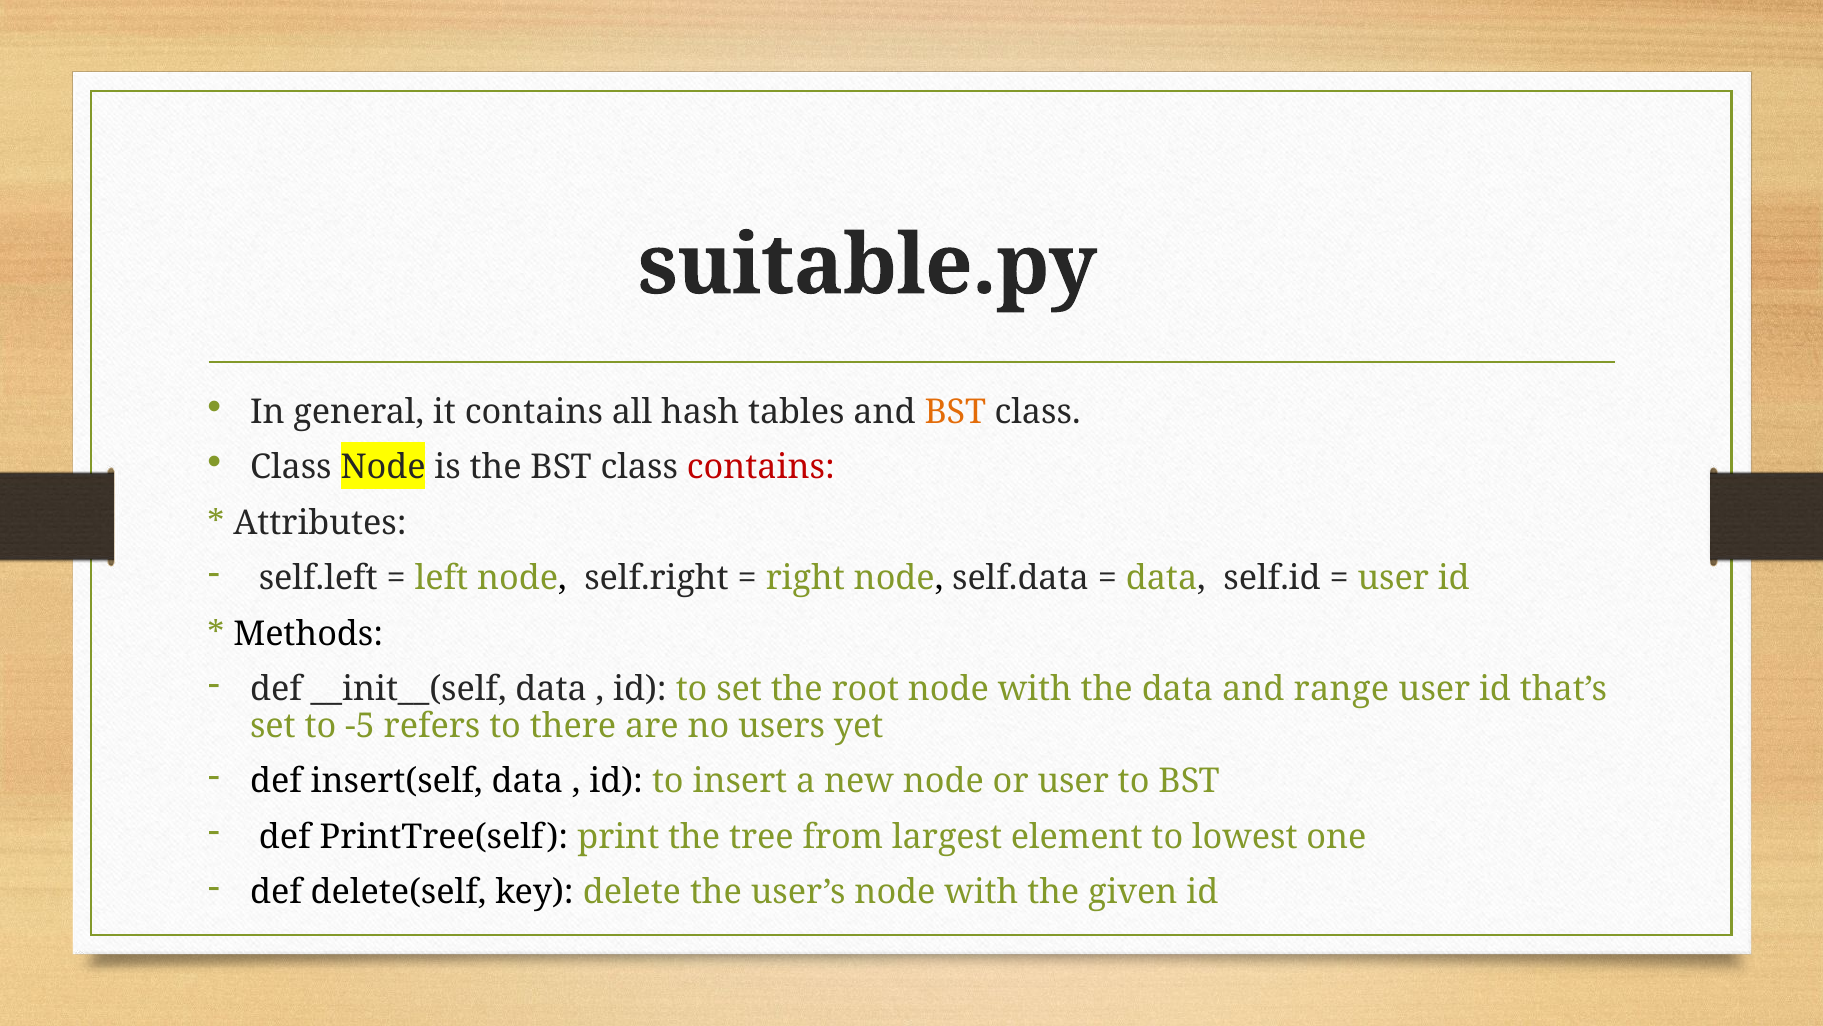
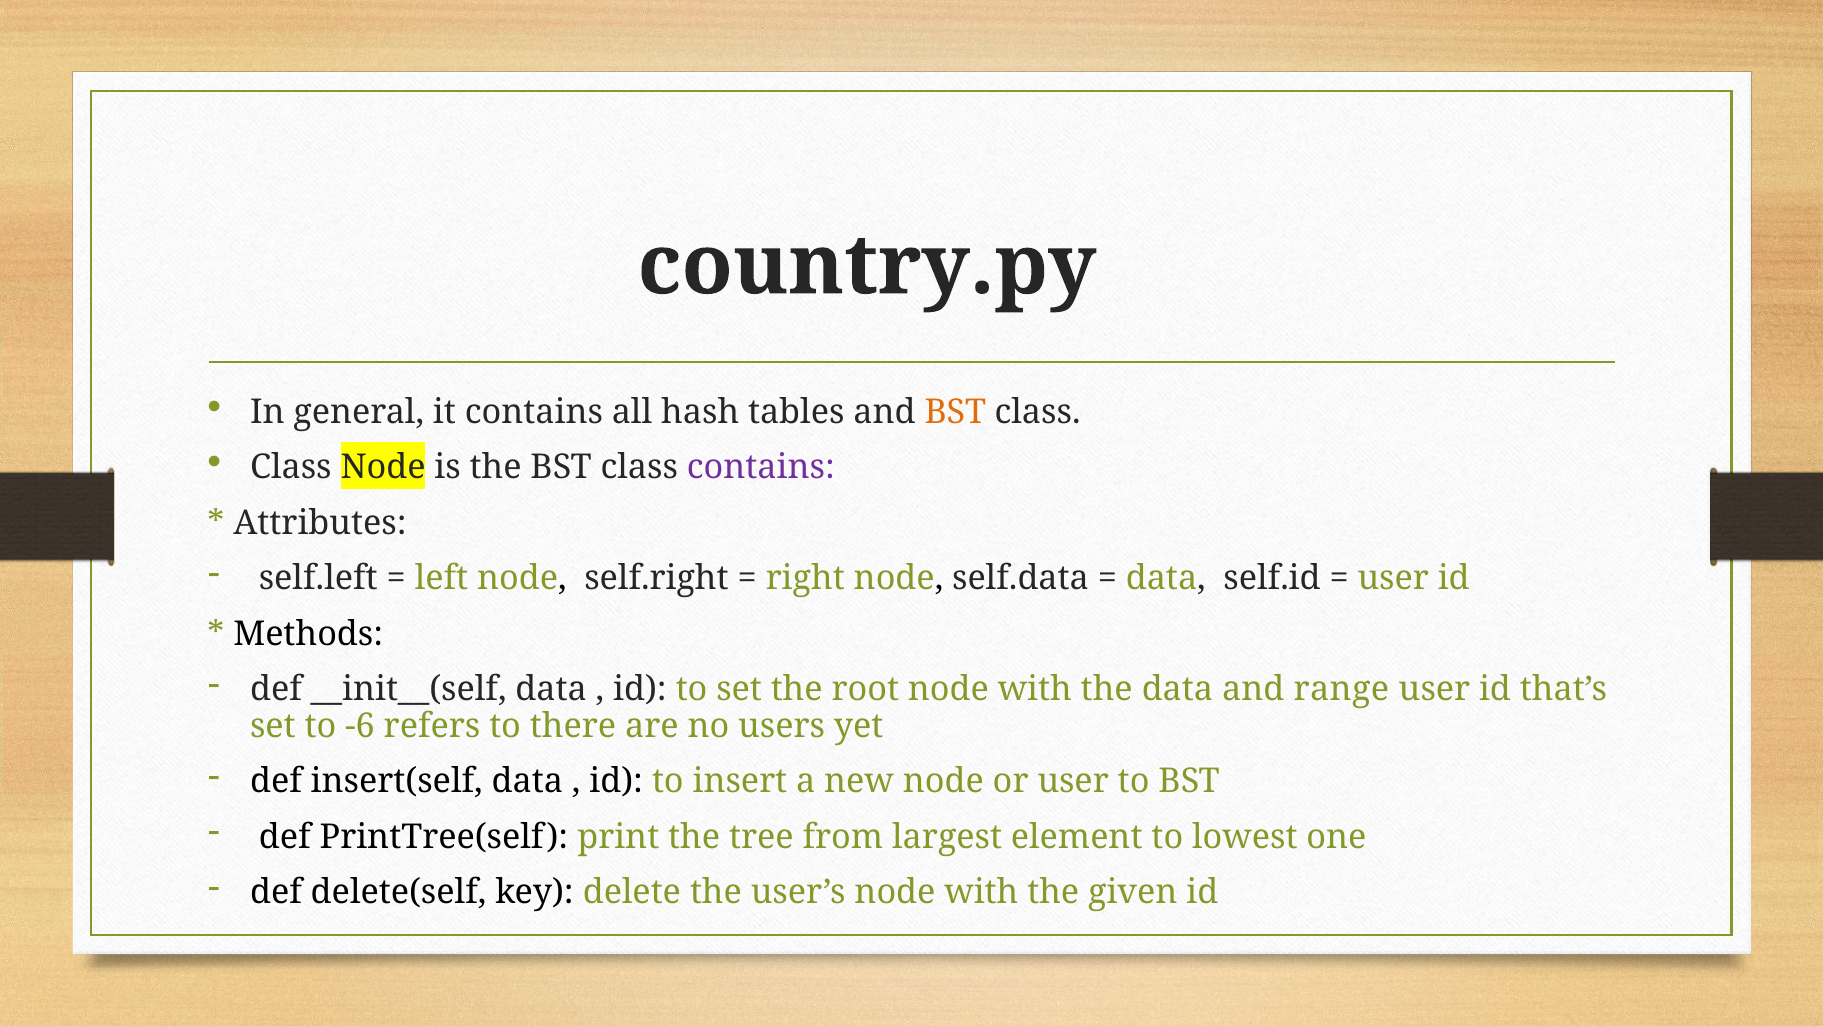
suitable.py: suitable.py -> country.py (867, 266)
contains colour: red -> purple (761, 467)
-5: -5 -> -6 (360, 726)
